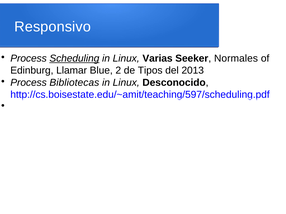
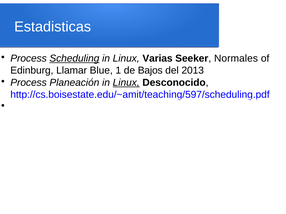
Responsivo: Responsivo -> Estadisticas (53, 27)
2: 2 -> 1 (118, 71)
Tipos: Tipos -> Bajos (150, 71)
Bibliotecas: Bibliotecas -> Planeación (74, 83)
Linux underline: none -> present (126, 83)
